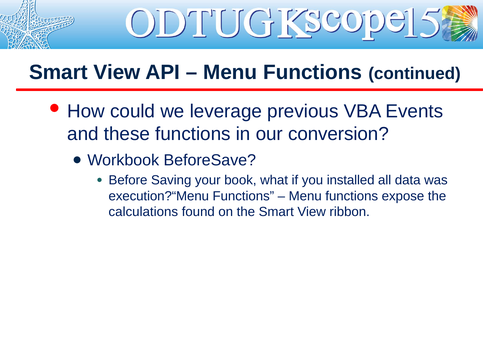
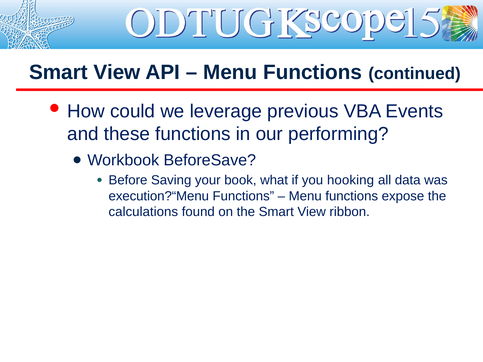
conversion: conversion -> performing (338, 134)
installed: installed -> hooking (351, 180)
